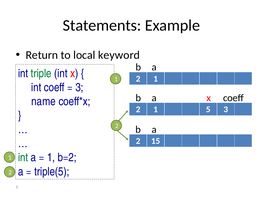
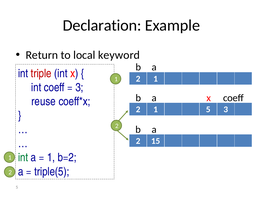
Statements: Statements -> Declaration (102, 25)
triple colour: green -> red (41, 74)
name: name -> reuse (43, 102)
